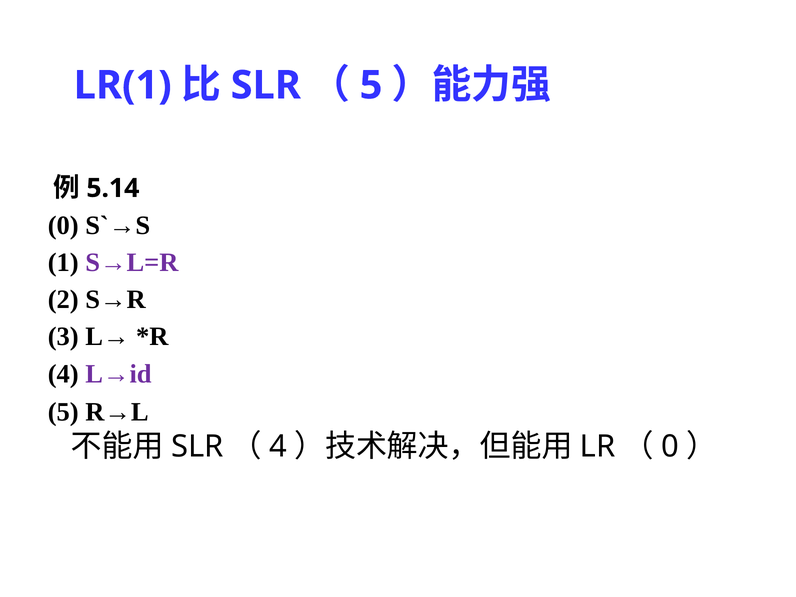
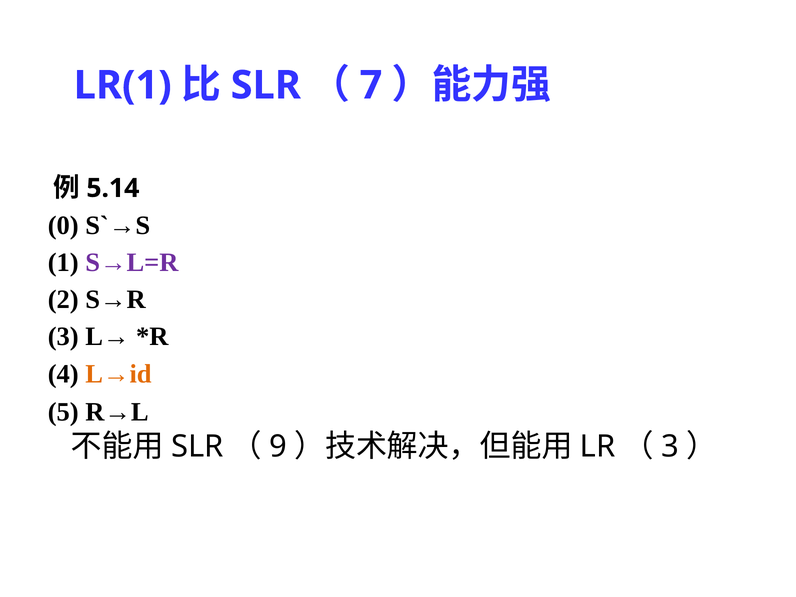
5: 5 -> 7 (371, 85)
L→id colour: purple -> orange (118, 374)
4: 4 -> 9 (278, 447)
0: 0 -> 3 (670, 447)
